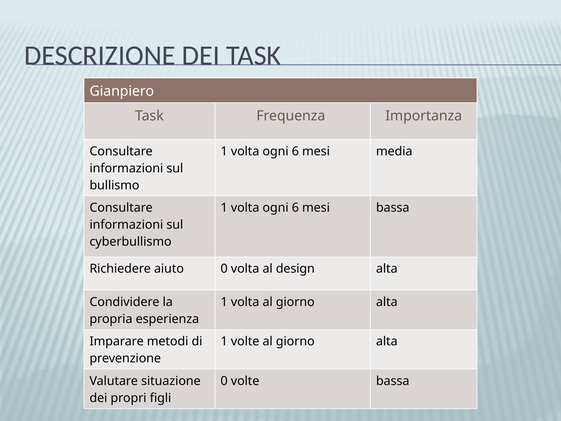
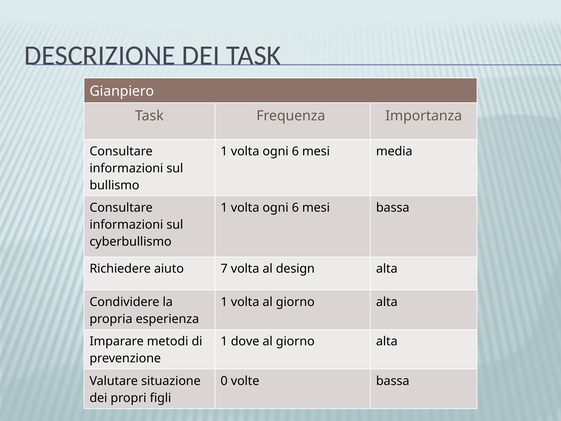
aiuto 0: 0 -> 7 (224, 269)
1 volte: volte -> dove (245, 341)
